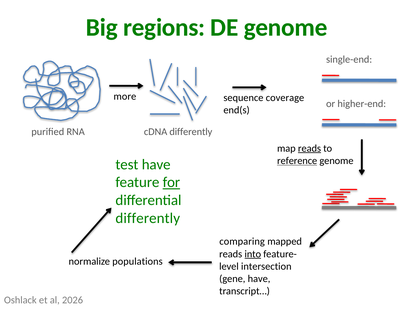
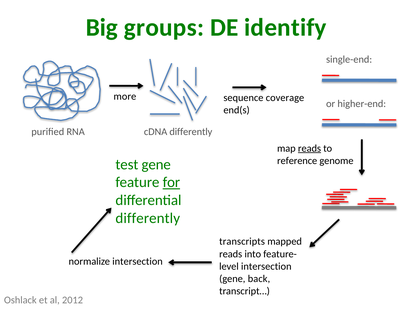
regions: regions -> groups (164, 28)
DE genome: genome -> identify (285, 28)
reference underline: present -> none (297, 161)
test have: have -> gene (156, 164)
comparing: comparing -> transcripts (242, 241)
into underline: present -> none (253, 254)
normalize populations: populations -> intersection (138, 261)
gene have: have -> back (259, 279)
2026: 2026 -> 2012 (73, 300)
